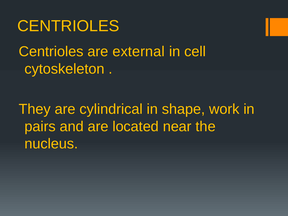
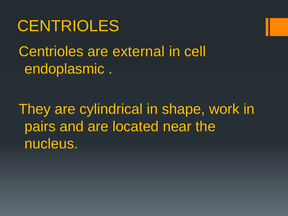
cytoskeleton: cytoskeleton -> endoplasmic (64, 69)
